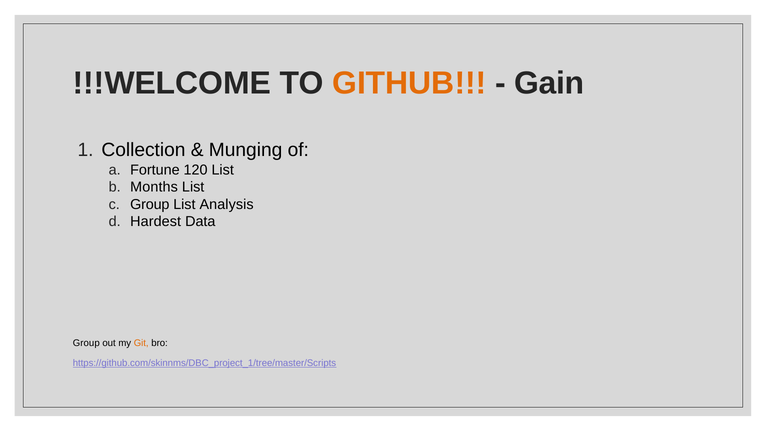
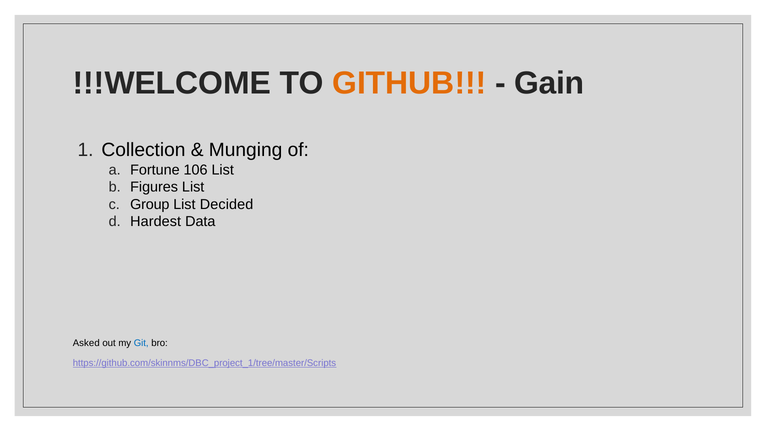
120: 120 -> 106 (196, 170)
Months: Months -> Figures (154, 187)
Analysis: Analysis -> Decided (227, 204)
Group: Group -> Asked (86, 343)
Git colour: orange -> blue (141, 343)
